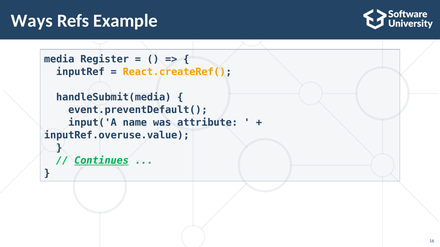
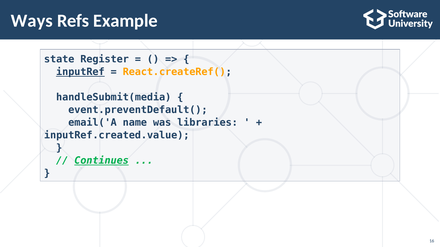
media: media -> state (59, 59)
inputRef underline: none -> present (80, 72)
input('A: input('A -> email('A (93, 123)
attribute: attribute -> libraries (208, 123)
inputRef.overuse.value: inputRef.overuse.value -> inputRef.created.value (117, 136)
